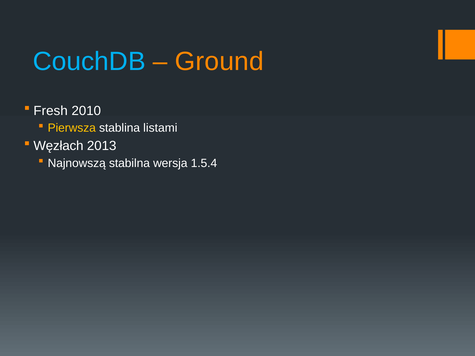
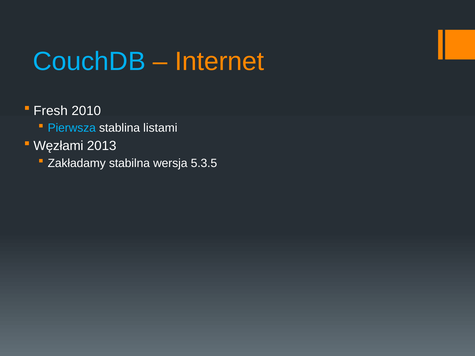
Ground: Ground -> Internet (219, 61)
Pierwsza colour: yellow -> light blue (72, 128)
Węzłach: Węzłach -> Węzłami (58, 146)
Najnowszą: Najnowszą -> Zakładamy (77, 163)
1.5.4: 1.5.4 -> 5.3.5 (204, 163)
